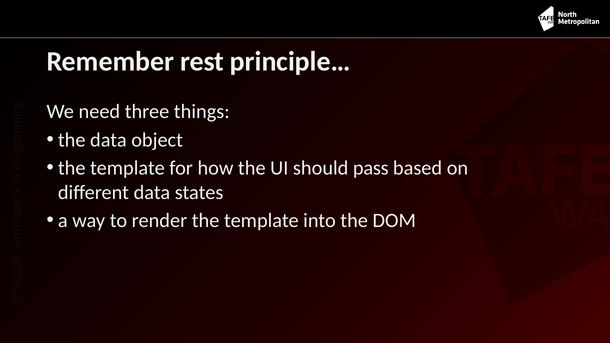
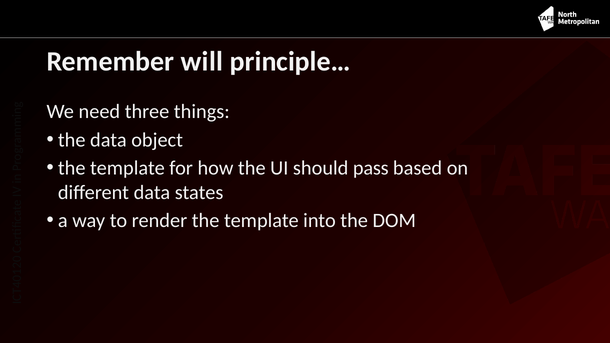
rest: rest -> will (202, 61)
